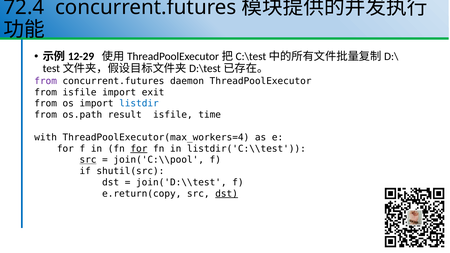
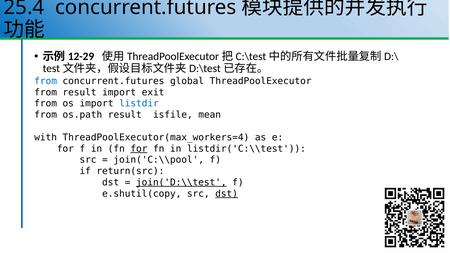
72.4: 72.4 -> 25.4 (24, 7)
from colour: purple -> blue (46, 81)
daemon: daemon -> global (187, 81)
from isfile: isfile -> result (80, 92)
time: time -> mean (210, 115)
src underline: present -> none (88, 160)
shutil(src: shutil(src -> return(src (130, 171)
join('D:\\test underline: none -> present (181, 182)
e.return(copy: e.return(copy -> e.shutil(copy (142, 194)
